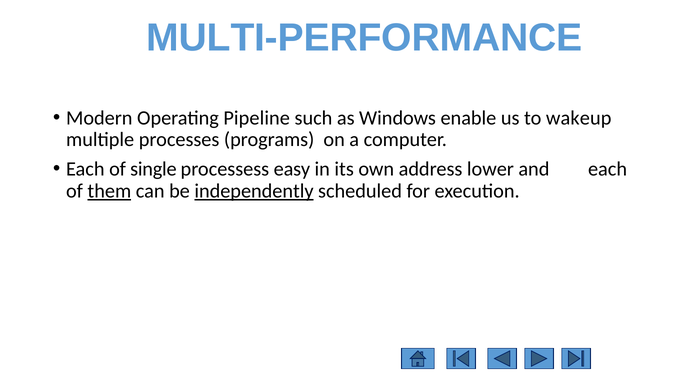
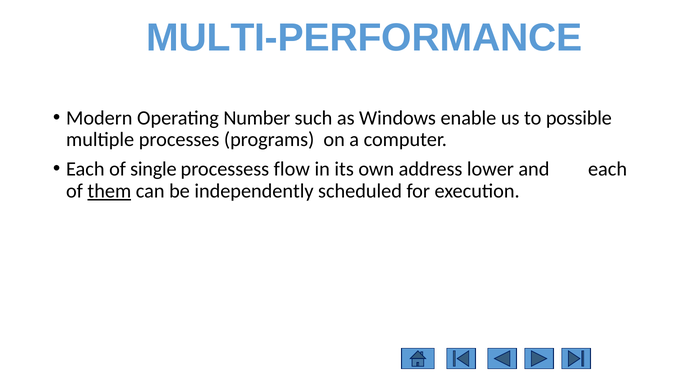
Pipeline: Pipeline -> Number (257, 118)
wakeup: wakeup -> possible (579, 118)
easy: easy -> flow (292, 169)
independently underline: present -> none (254, 191)
